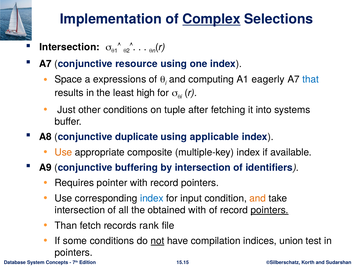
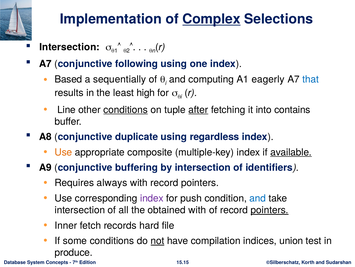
resource: resource -> following (137, 64)
Space: Space -> Based (68, 79)
expressions: expressions -> sequentially (120, 79)
Just: Just -> Line (67, 109)
conditions underline: none -> present (126, 109)
after underline: none -> present (198, 109)
systems: systems -> contains (292, 109)
applicable: applicable -> regardless (214, 137)
available underline: none -> present (291, 152)
pointer: pointer -> always (112, 182)
index colour: blue -> purple (152, 198)
input: input -> push (191, 198)
and colour: orange -> blue (258, 198)
Than: Than -> Inner (66, 225)
rank: rank -> hard (149, 225)
pointers: pointers -> produce (74, 252)
